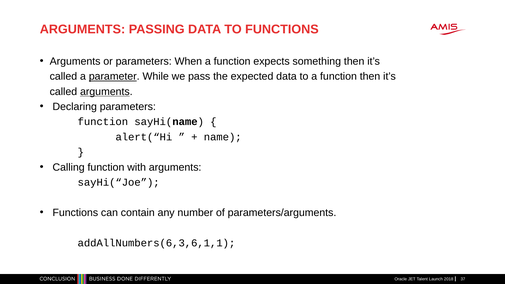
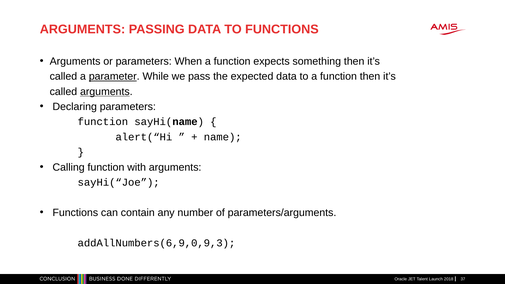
addAllNumbers(6,3,6,1,1: addAllNumbers(6,3,6,1,1 -> addAllNumbers(6,9,0,9,3 (156, 243)
